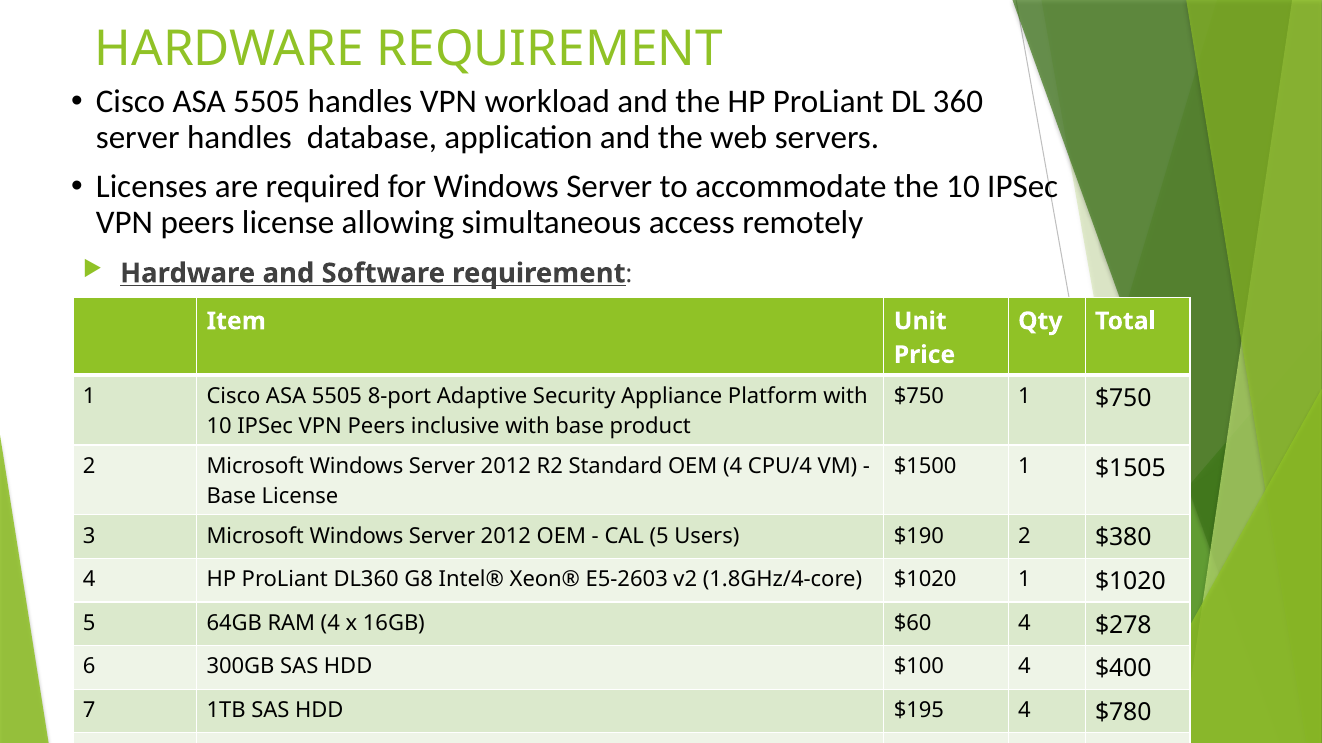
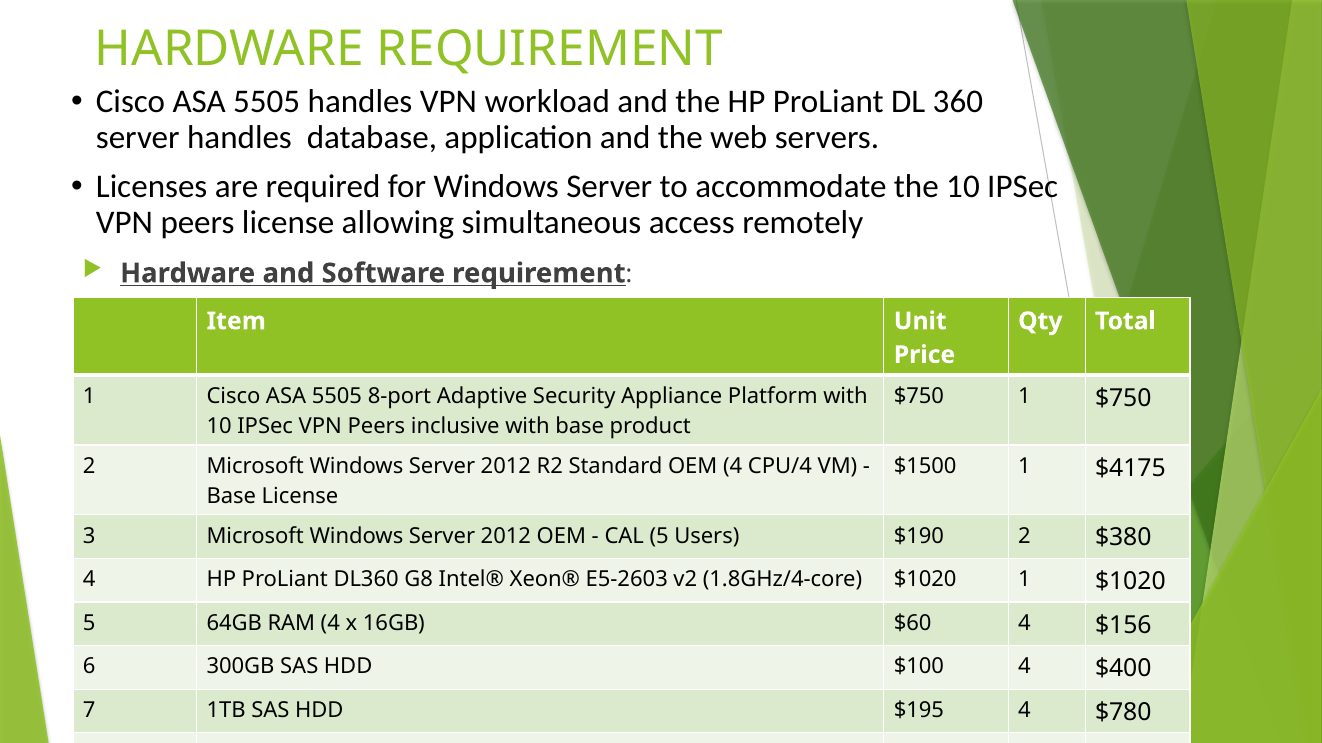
$1505: $1505 -> $4175 (1130, 469)
$278: $278 -> $156 (1123, 626)
